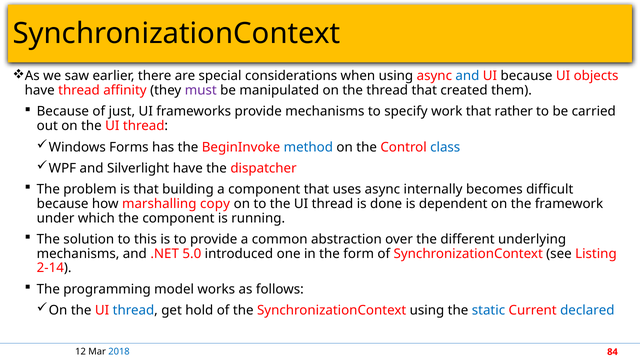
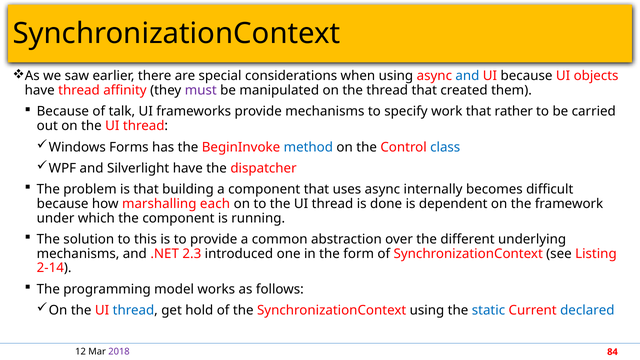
just: just -> talk (122, 112)
copy: copy -> each (215, 204)
5.0: 5.0 -> 2.3 (192, 254)
2018 colour: blue -> purple (119, 352)
